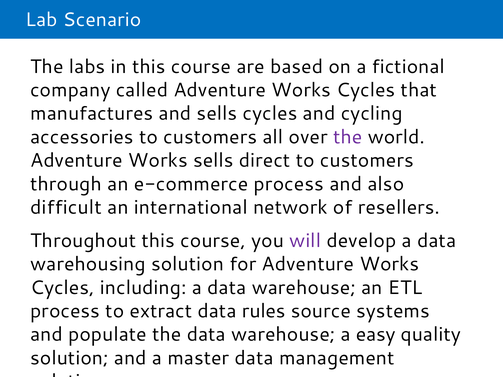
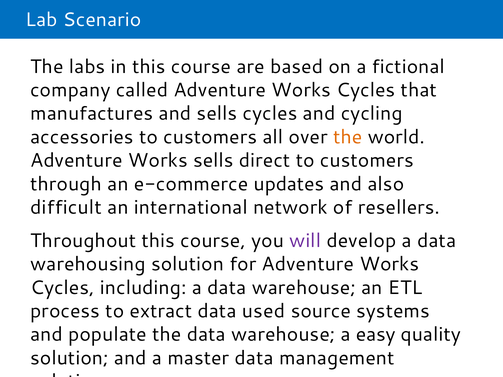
the colour: purple -> orange (348, 137)
e-commerce process: process -> updates (289, 184)
rules: rules -> used (264, 311)
